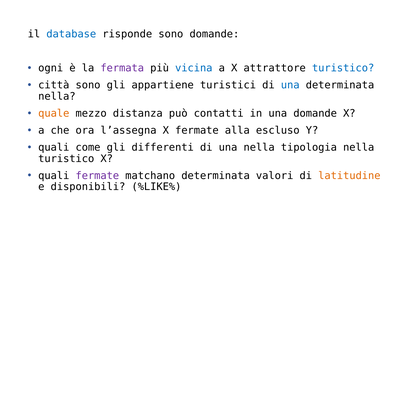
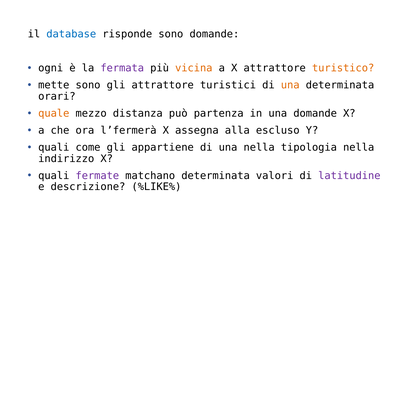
vicina colour: blue -> orange (194, 68)
turistico colour: blue -> orange (343, 68)
città: città -> mette (54, 85)
gli appartiene: appartiene -> attrattore (163, 85)
una colour: blue -> orange (290, 85)
nella: nella -> orari (57, 96)
contatti: contatti -> partenza (219, 113)
l’assegna: l’assegna -> l’fermerà (128, 130)
X fermate: fermate -> assegna (197, 130)
differenti: differenti -> appartiene (163, 147)
turistico: turistico -> indirizzo (66, 158)
latitudine colour: orange -> purple (349, 175)
disponibili: disponibili -> descrizione (88, 187)
